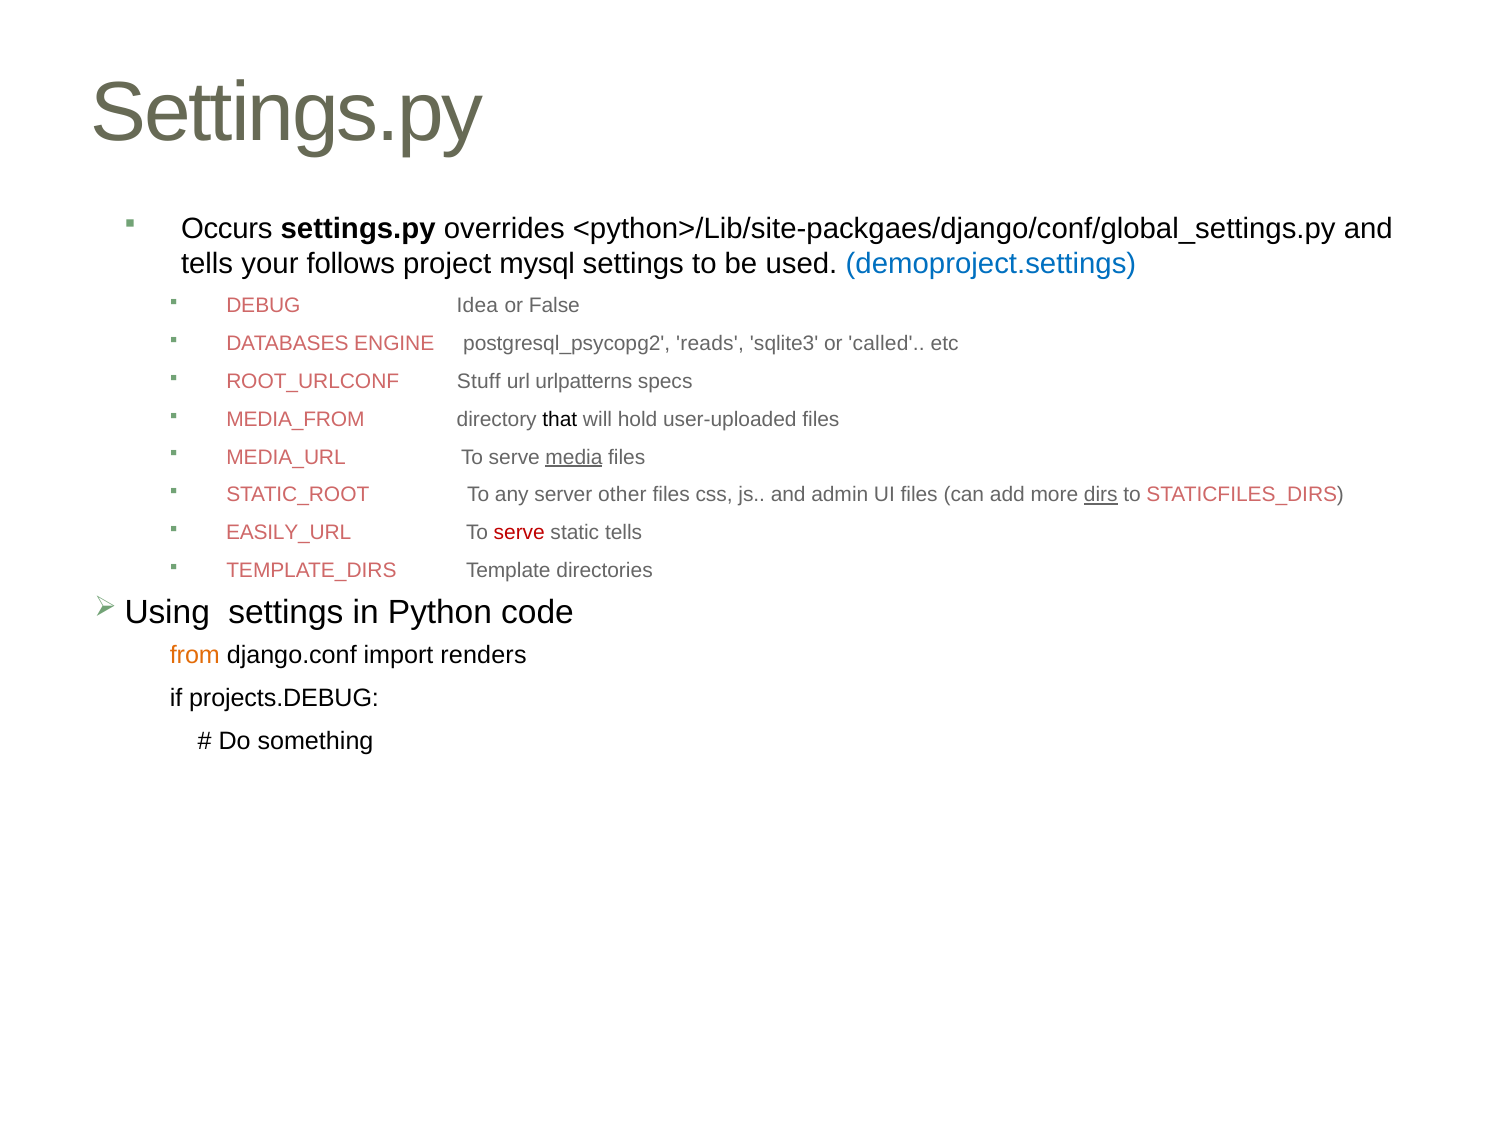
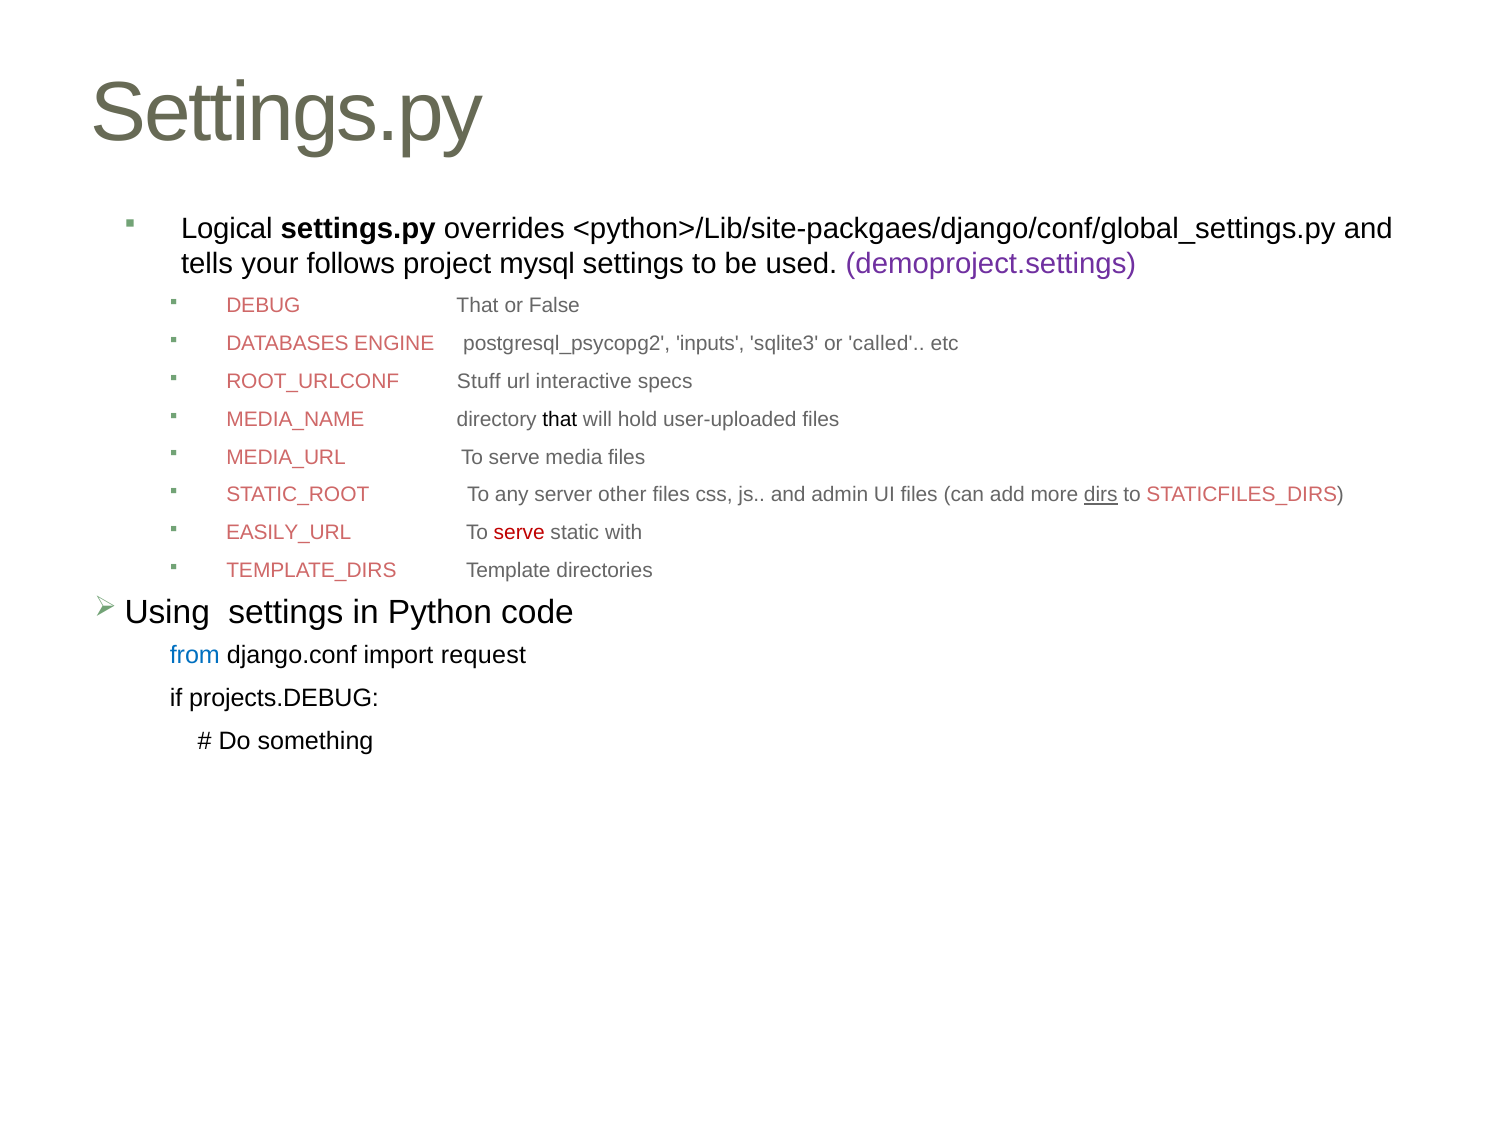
Occurs: Occurs -> Logical (227, 228)
demoproject.settings colour: blue -> purple (991, 264)
DEBUG Idea: Idea -> That (478, 306)
reads: reads -> inputs (710, 344)
urlpatterns: urlpatterns -> interactive (584, 381)
MEDIA_FROM: MEDIA_FROM -> MEDIA_NAME (295, 419)
media underline: present -> none (574, 457)
static tells: tells -> with (624, 533)
from colour: orange -> blue (195, 655)
renders: renders -> request (483, 655)
